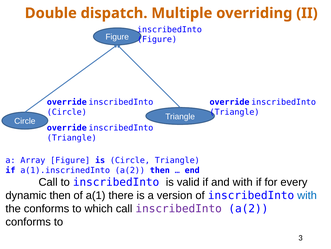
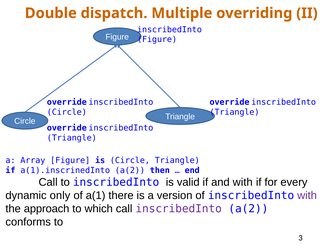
dynamic then: then -> only (60, 195)
with colour: blue -> purple (307, 195)
the conforms: conforms -> approach (47, 208)
